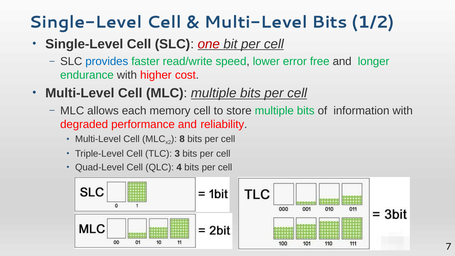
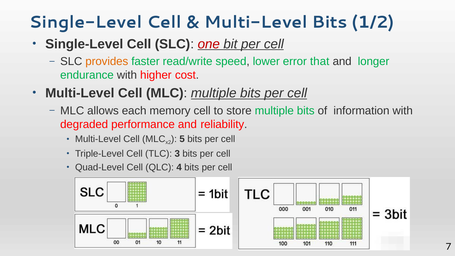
provides colour: blue -> orange (107, 61)
free: free -> that (320, 61)
8: 8 -> 5 (182, 139)
